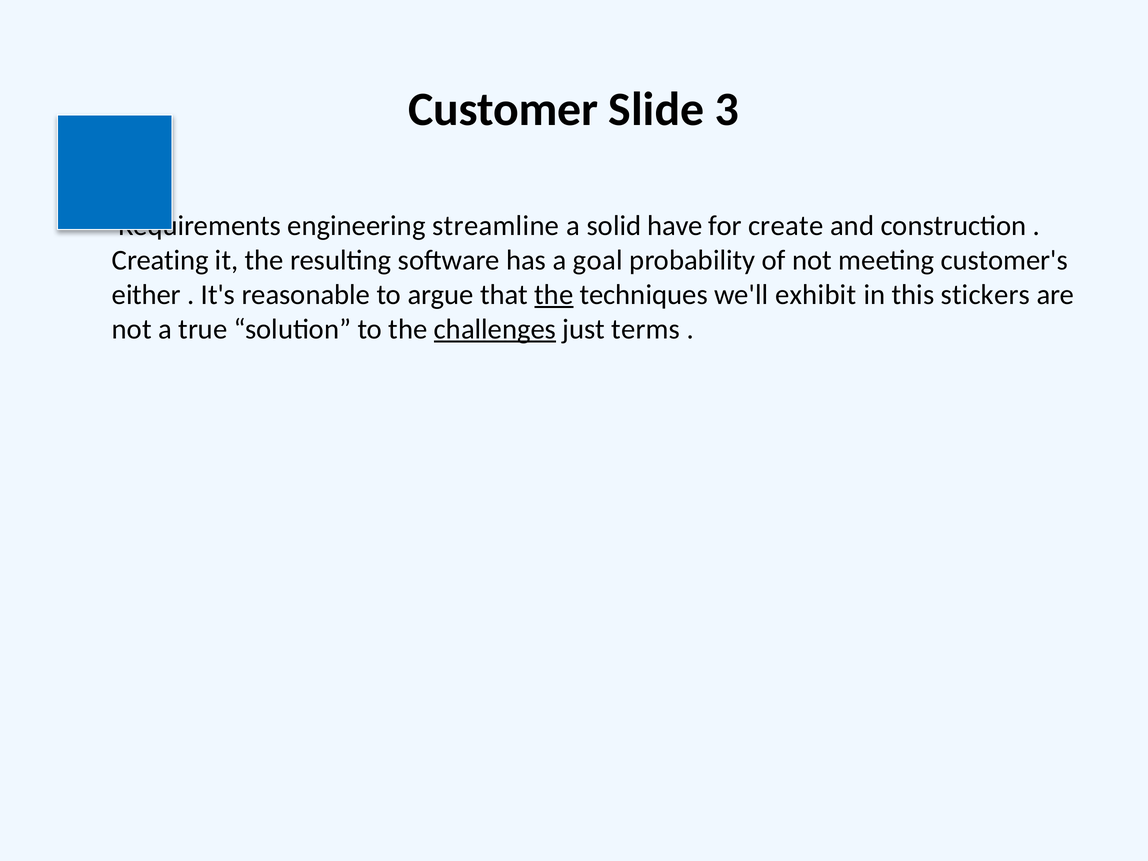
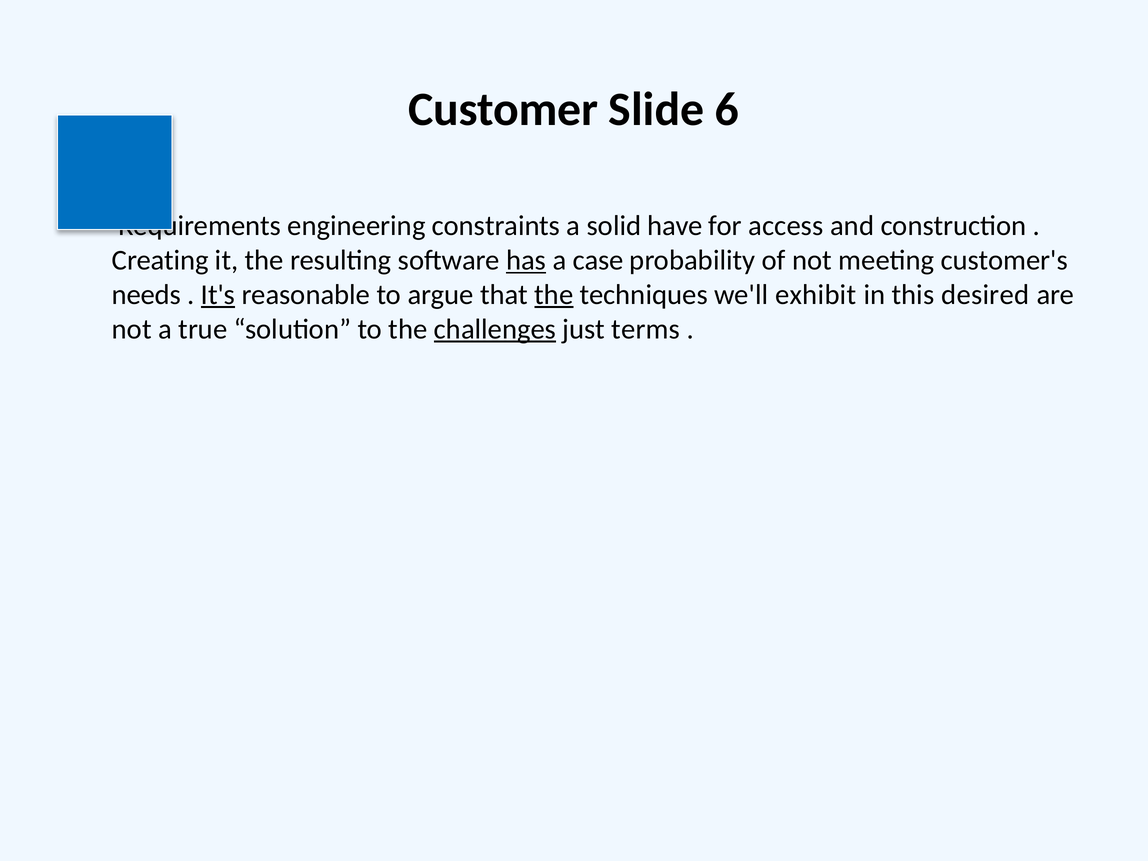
3: 3 -> 6 (727, 110)
streamline: streamline -> constraints (496, 226)
create: create -> access (786, 226)
has underline: none -> present (526, 260)
goal: goal -> case (598, 260)
either: either -> needs (146, 295)
It's underline: none -> present (218, 295)
stickers: stickers -> desired (985, 295)
